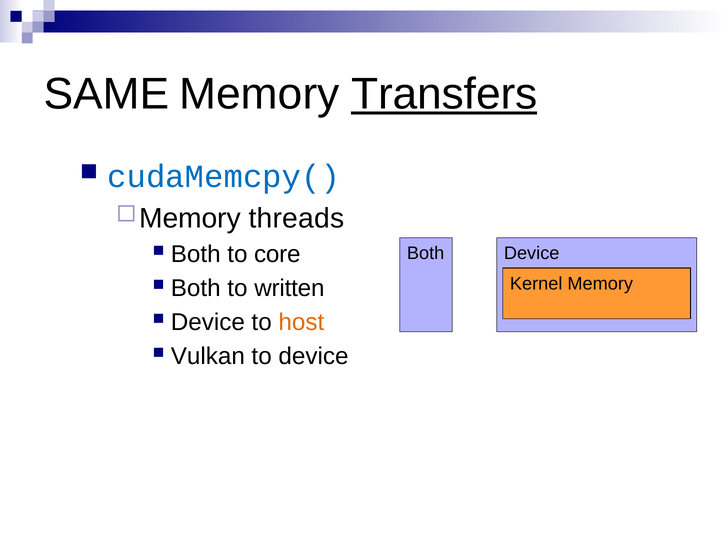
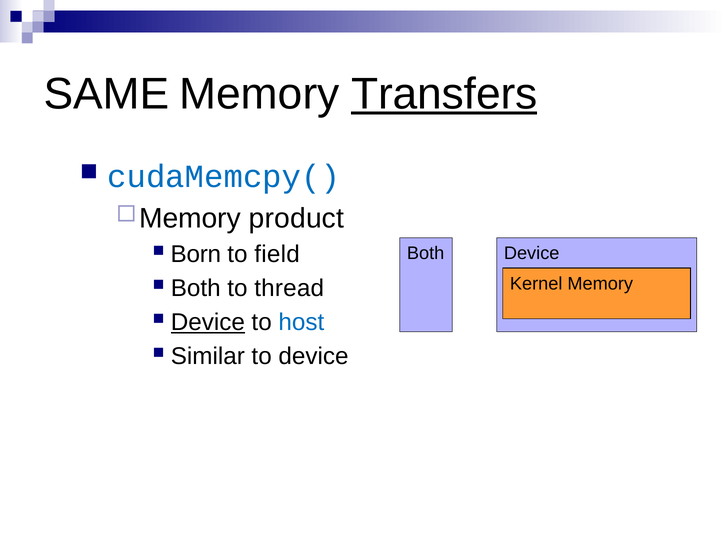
threads: threads -> product (296, 218)
Both: Both -> Born (196, 255)
core: core -> field (277, 255)
written: written -> thread (289, 288)
Device underline: none -> present (208, 322)
host colour: orange -> blue (301, 322)
Vulkan: Vulkan -> Similar (208, 356)
